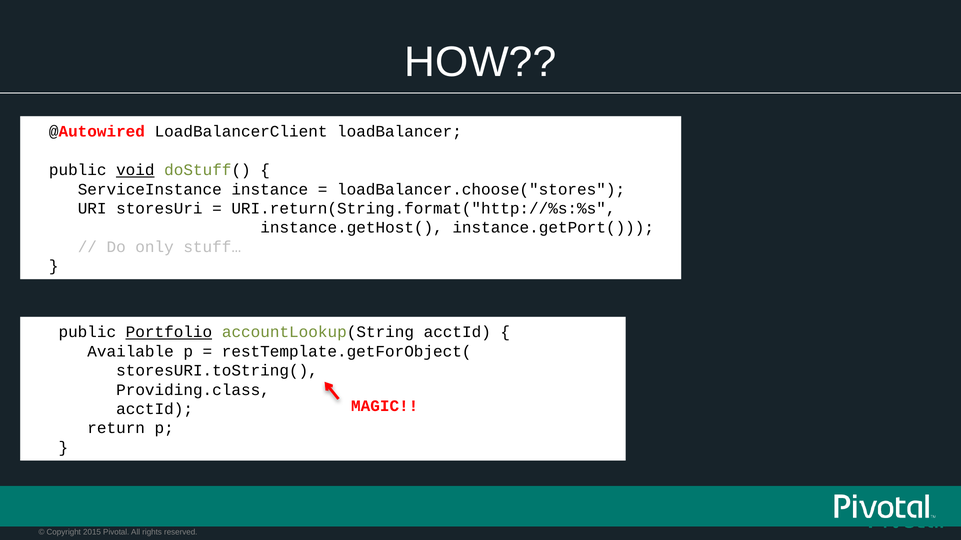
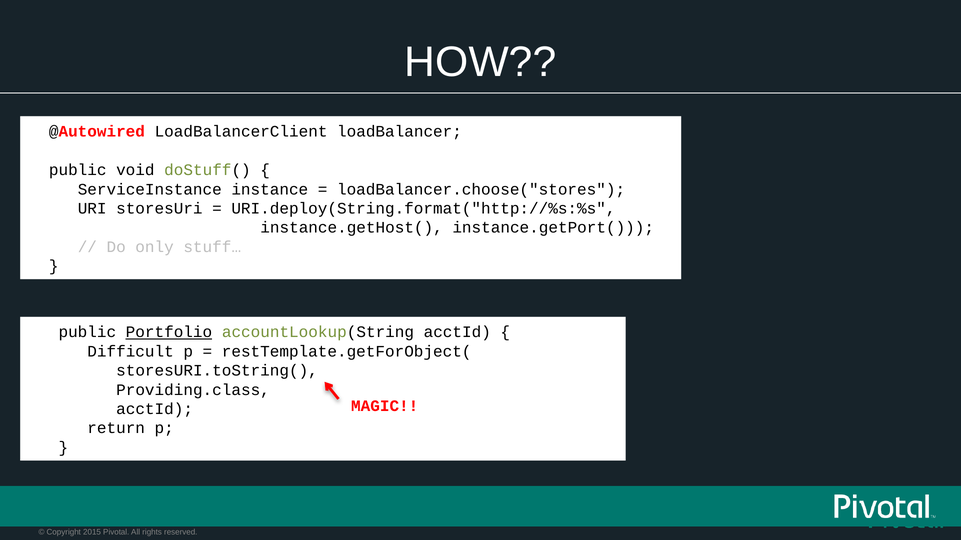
void underline: present -> none (135, 170)
URI.return(String.format("http://%s:%s: URI.return(String.format("http://%s:%s -> URI.deploy(String.format("http://%s:%s (423, 209)
Available: Available -> Difficult (131, 352)
